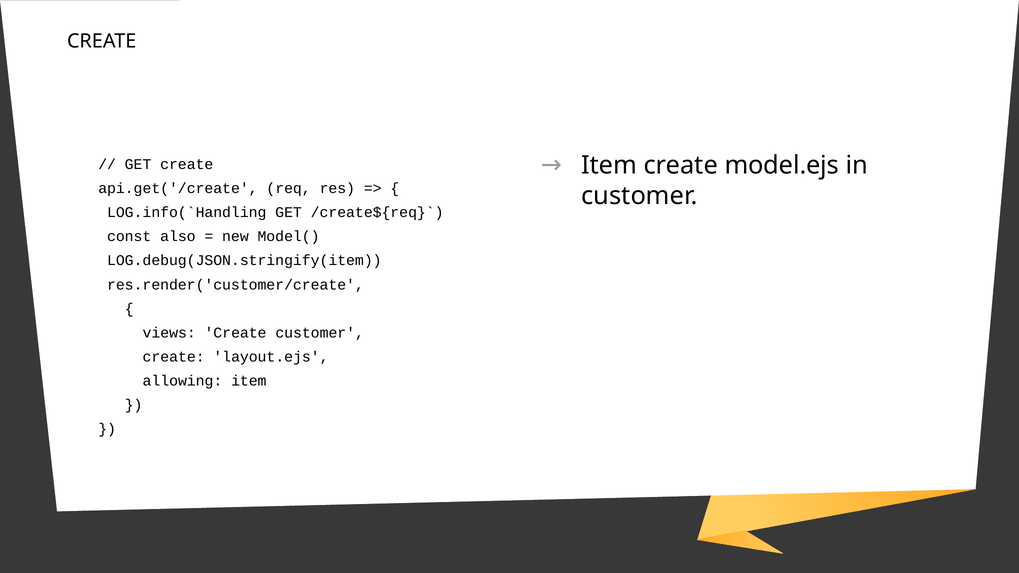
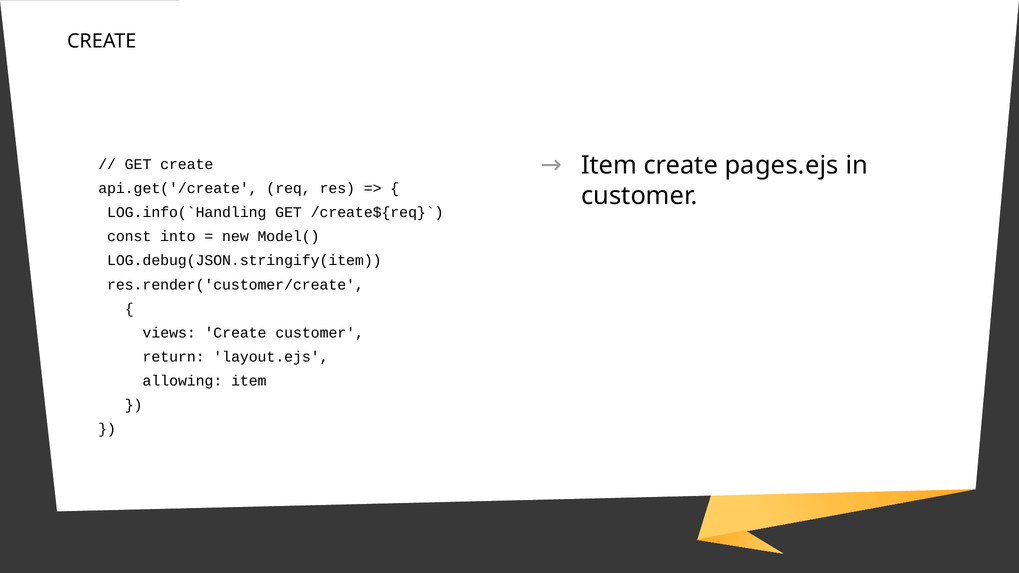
model.ejs: model.ejs -> pages.ejs (782, 165)
also: also -> into (178, 237)
create: create -> return (174, 357)
